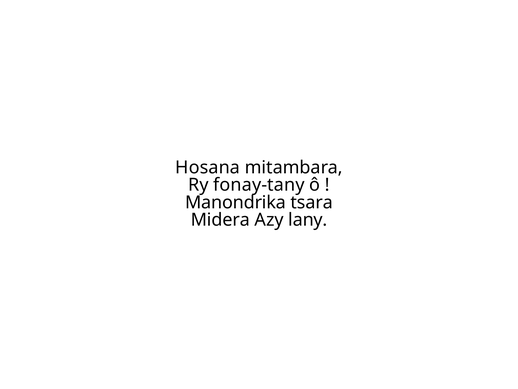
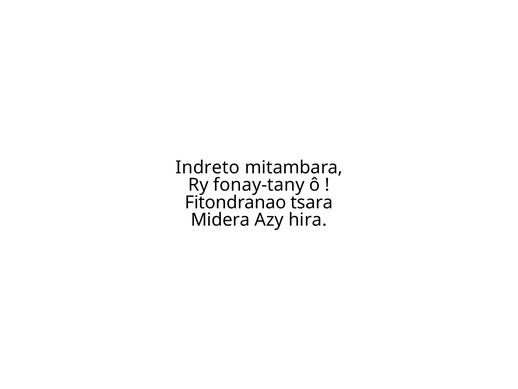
Hosana: Hosana -> Indreto (208, 167)
Manondrika: Manondrika -> Fitondranao (236, 202)
lany: lany -> hira (308, 220)
